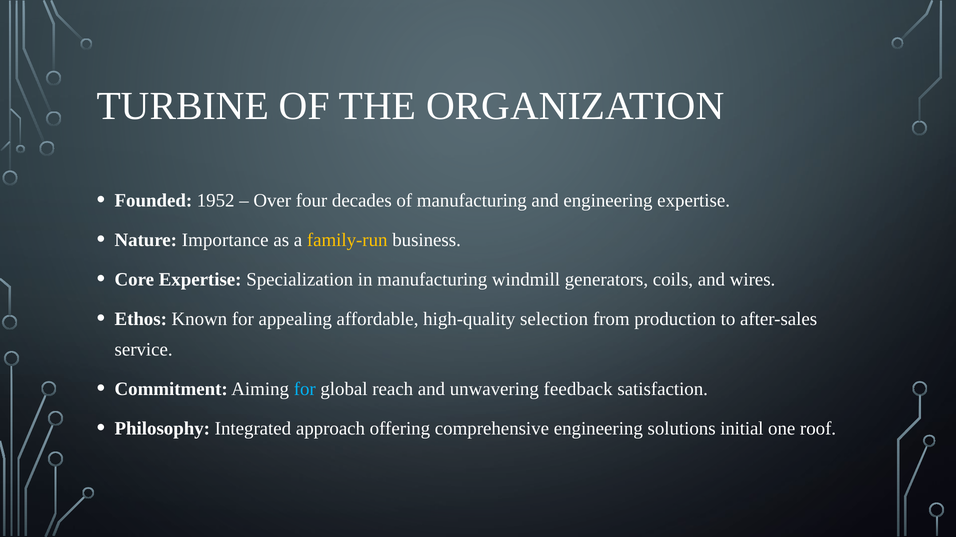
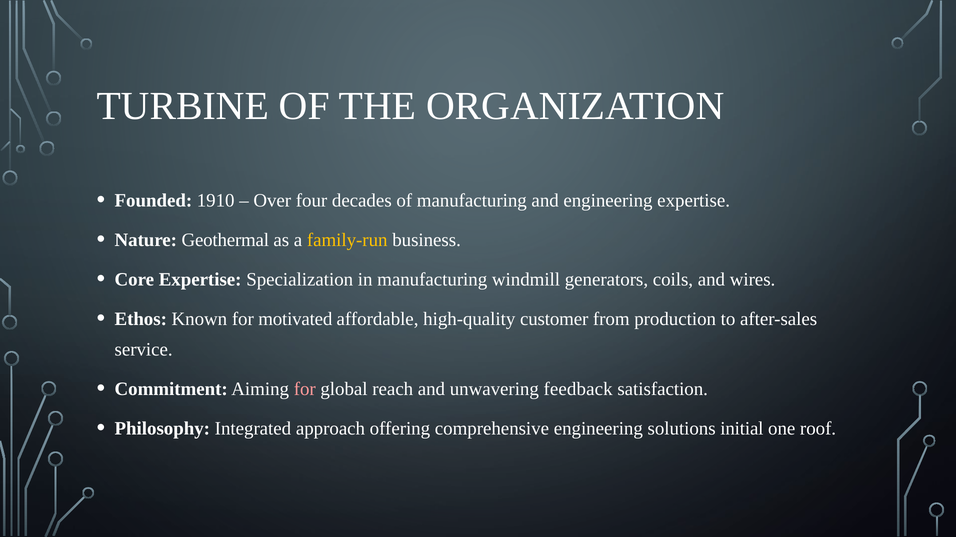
1952: 1952 -> 1910 (216, 201)
Importance: Importance -> Geothermal (225, 240)
appealing: appealing -> motivated (295, 319)
selection: selection -> customer (554, 319)
for colour: light blue -> pink (305, 390)
